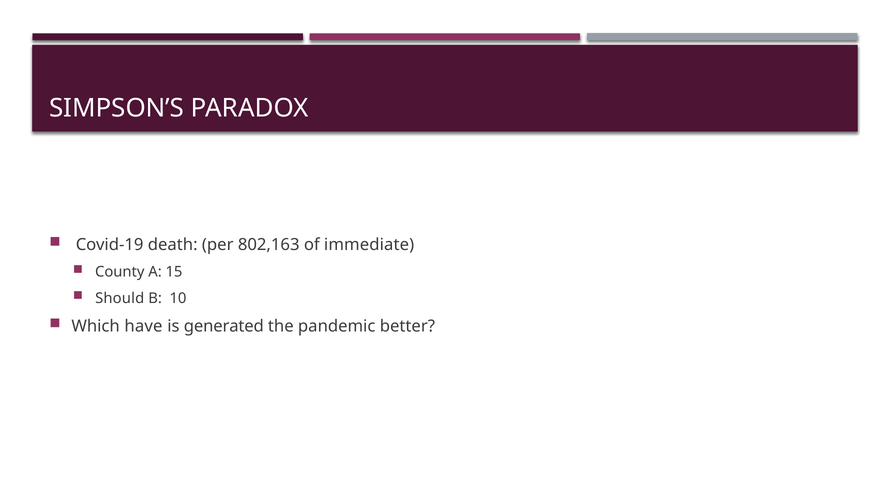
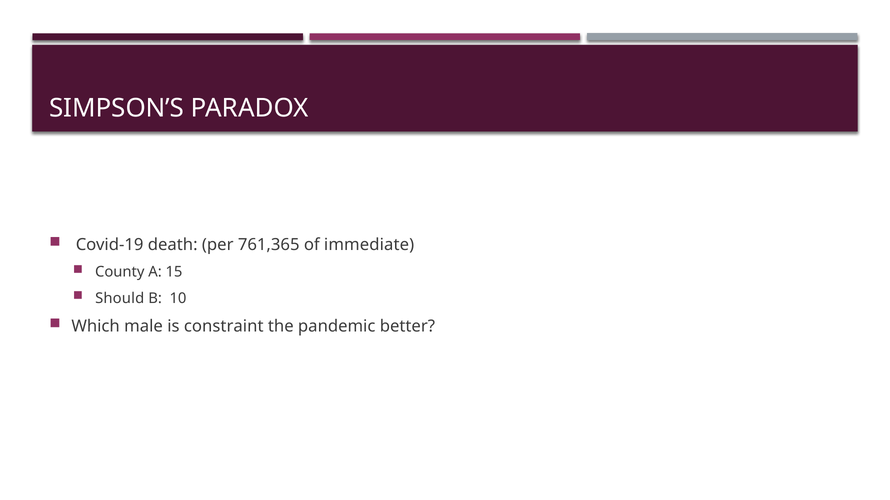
802,163: 802,163 -> 761,365 (269, 245)
have: have -> male (144, 327)
generated: generated -> constraint (224, 327)
